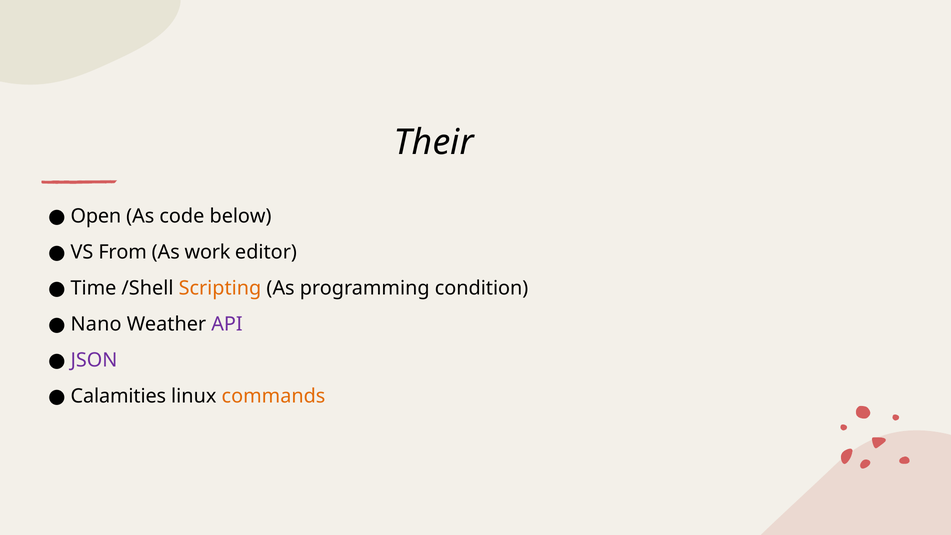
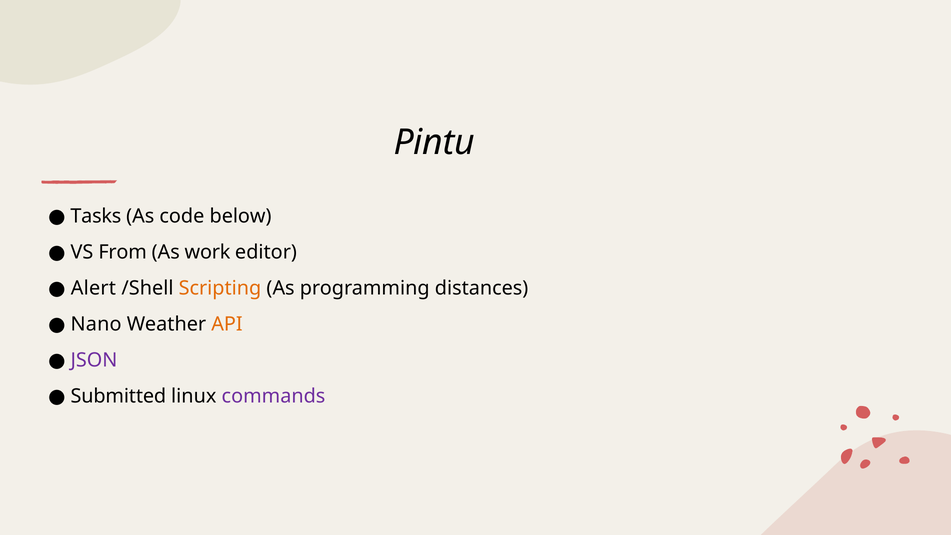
Their: Their -> Pintu (434, 142)
Open: Open -> Tasks (96, 216)
Time: Time -> Alert (93, 288)
condition: condition -> distances (482, 288)
API colour: purple -> orange (227, 324)
Calamities: Calamities -> Submitted (118, 396)
commands colour: orange -> purple (273, 396)
